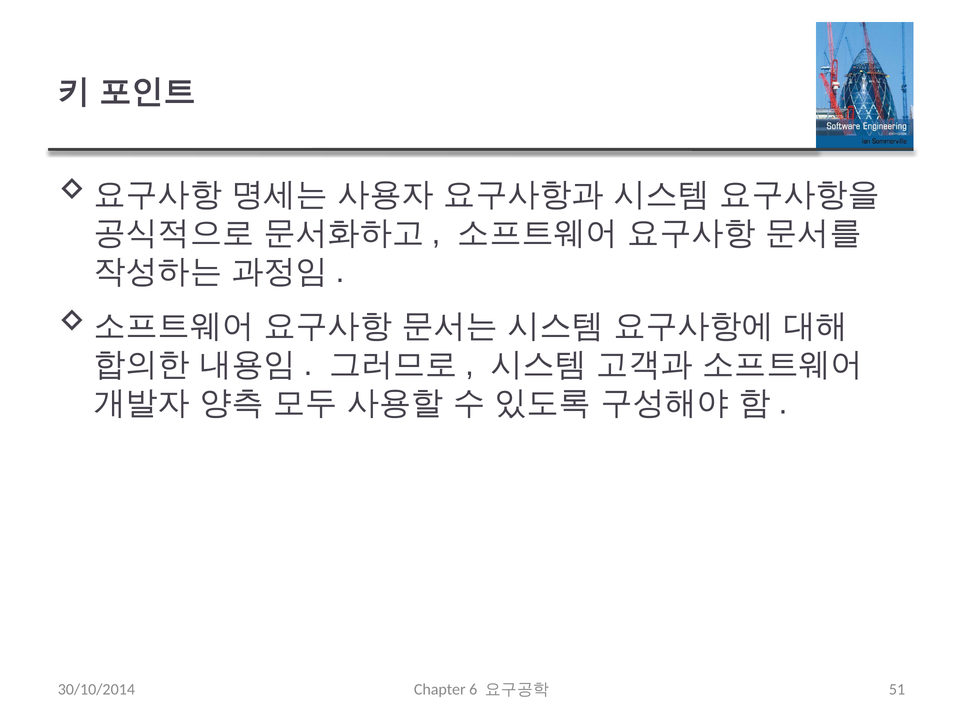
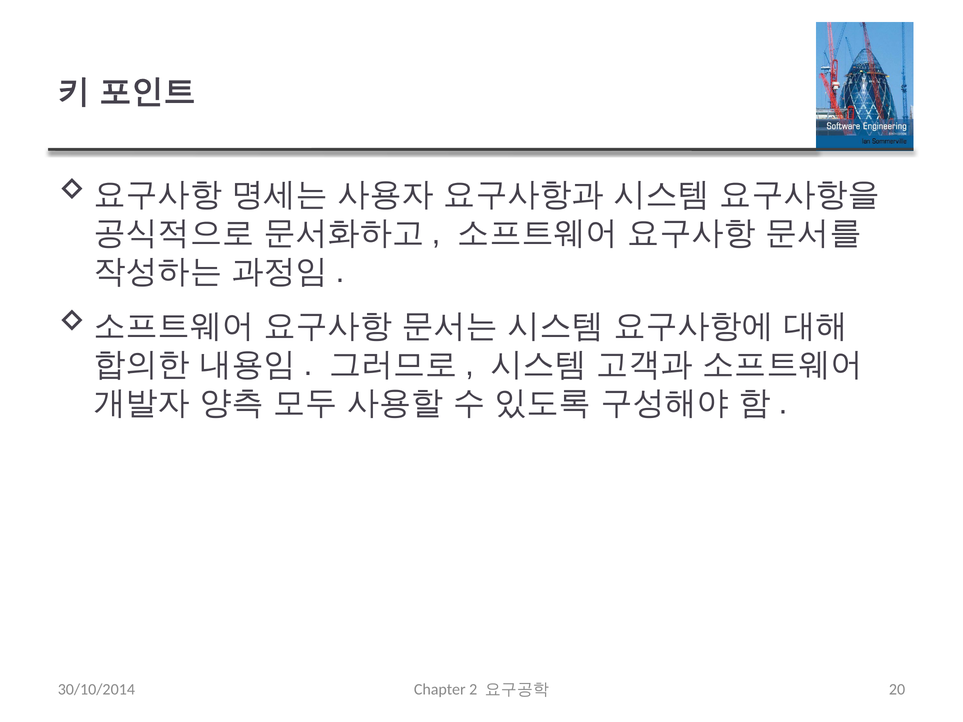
6: 6 -> 2 (473, 690)
51: 51 -> 20 (897, 690)
